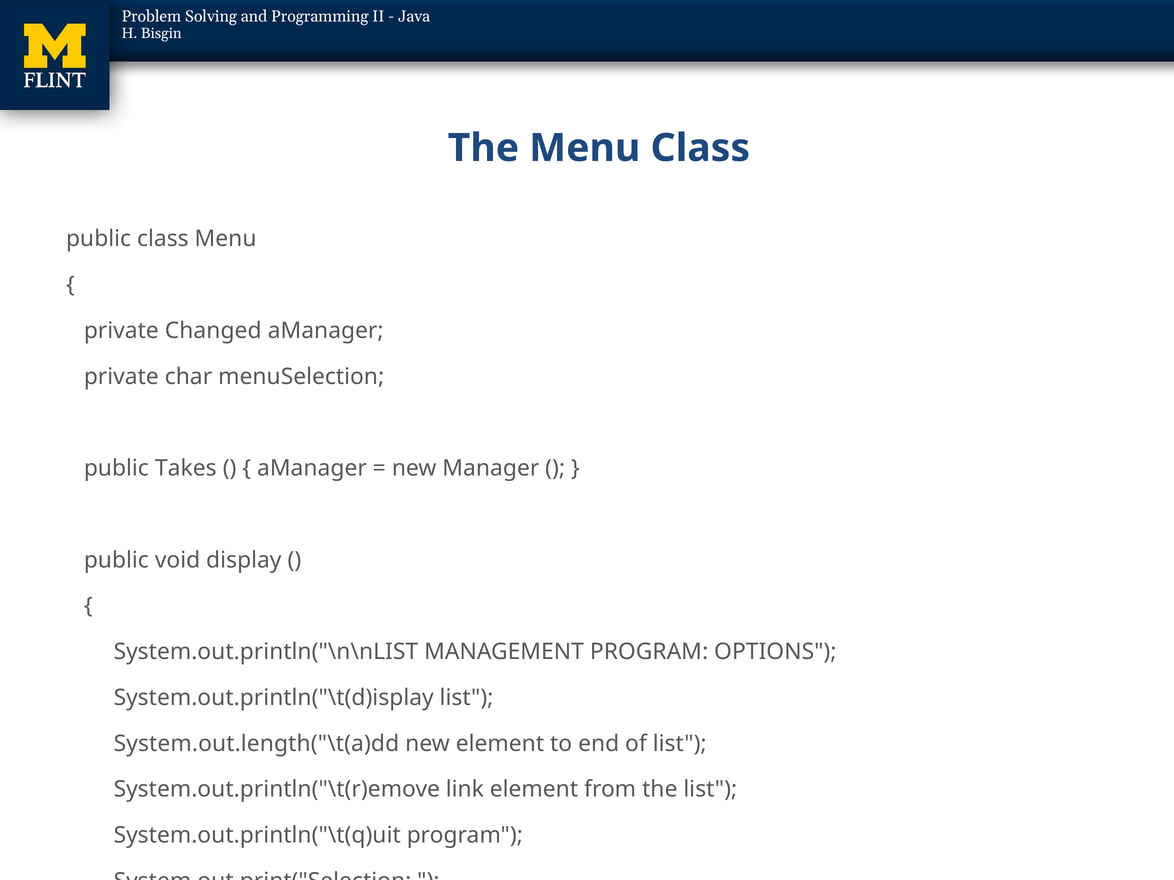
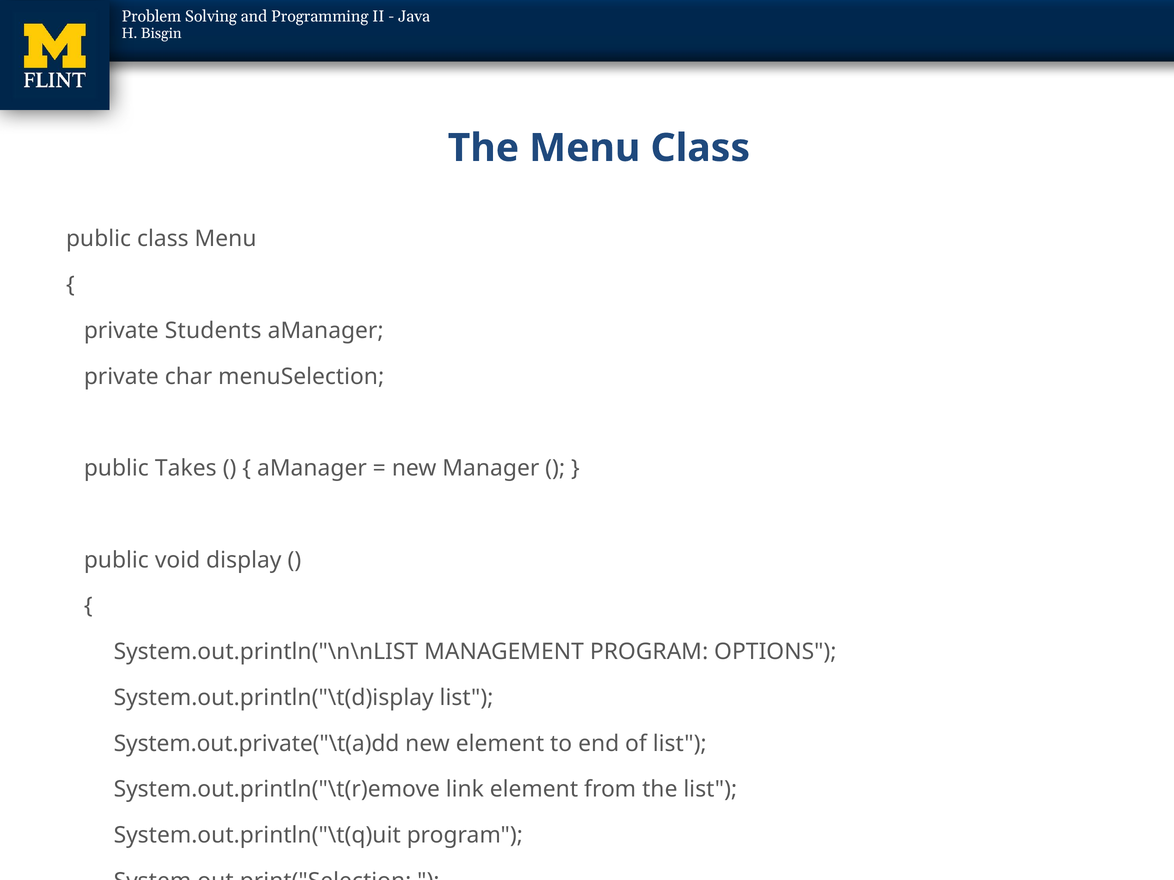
Changed: Changed -> Students (213, 331)
System.out.length("\t(a)dd: System.out.length("\t(a)dd -> System.out.private("\t(a)dd (257, 744)
